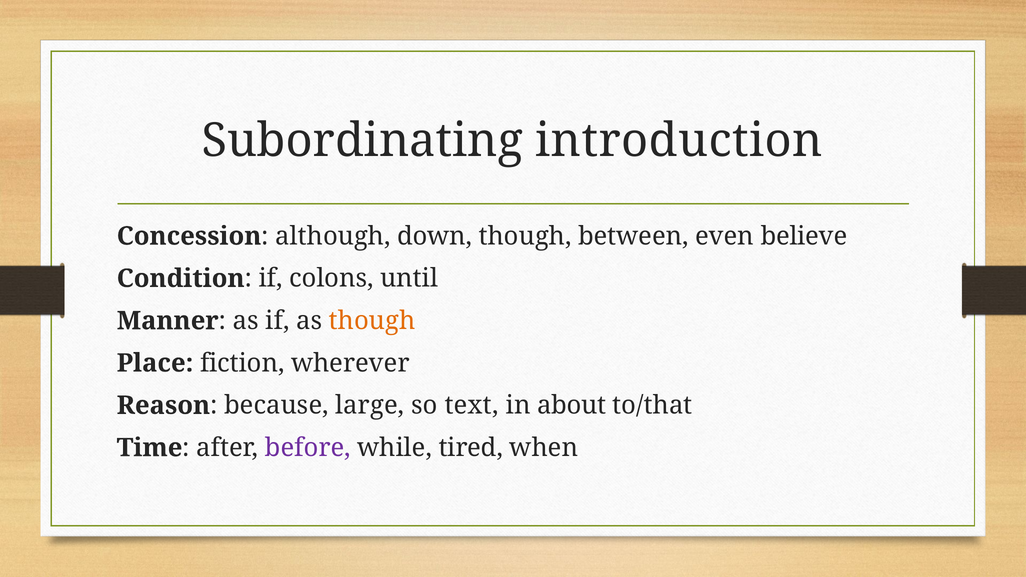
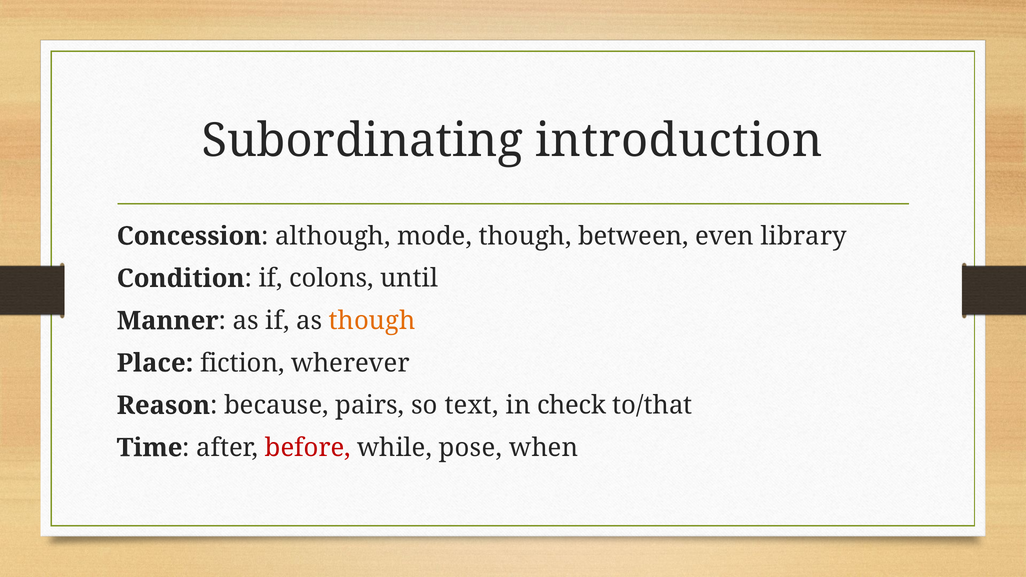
down: down -> mode (435, 236)
believe: believe -> library (804, 236)
large: large -> pairs (370, 406)
about: about -> check (572, 406)
before colour: purple -> red (308, 448)
tired: tired -> pose (471, 448)
